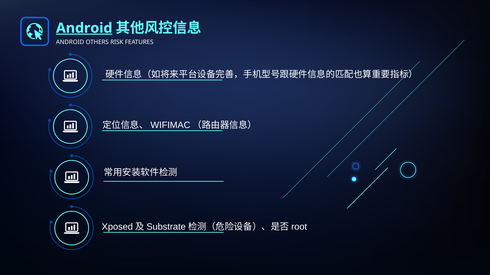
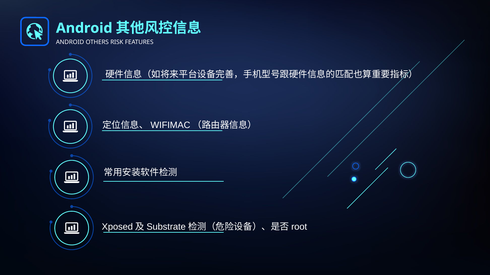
Android underline: present -> none (84, 28)
